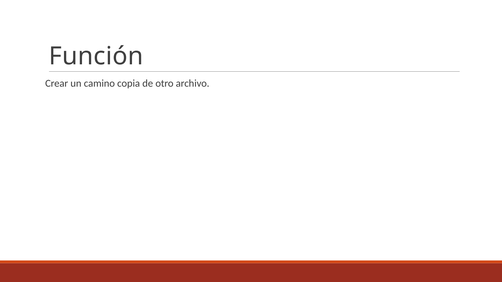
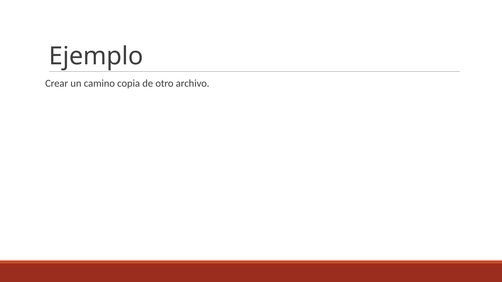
Función: Función -> Ejemplo (96, 56)
